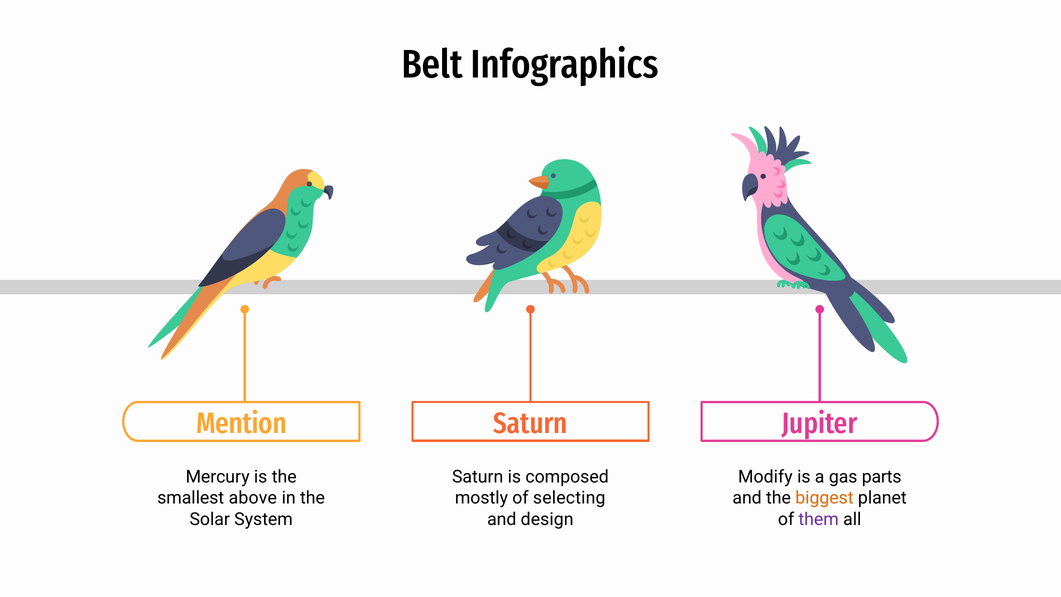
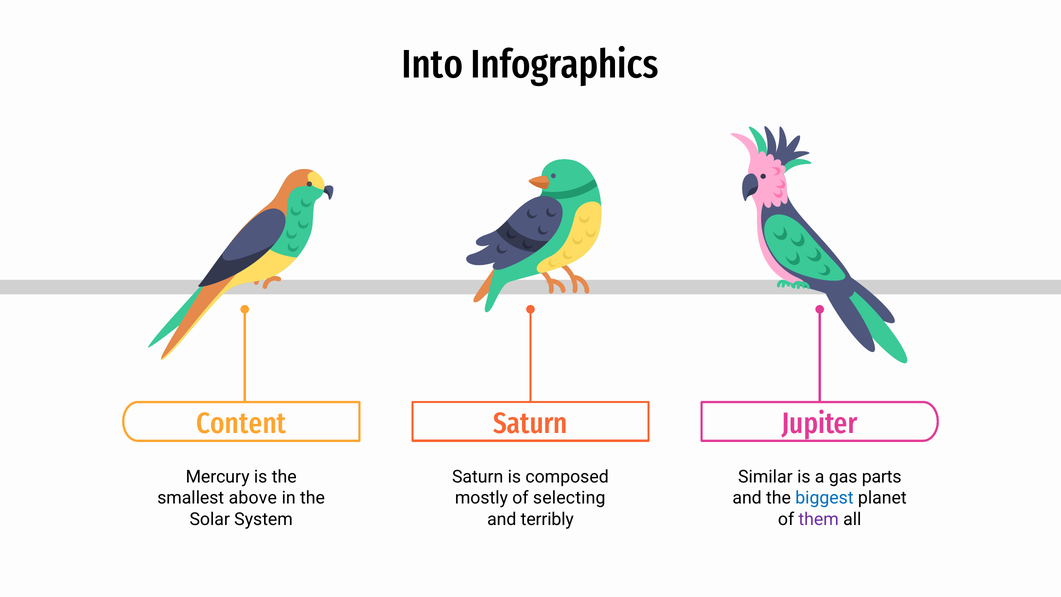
Belt: Belt -> Into (432, 65)
Mention: Mention -> Content (241, 423)
Modify: Modify -> Similar (765, 477)
biggest colour: orange -> blue (824, 498)
design: design -> terribly (547, 519)
